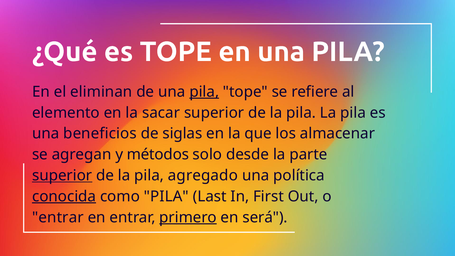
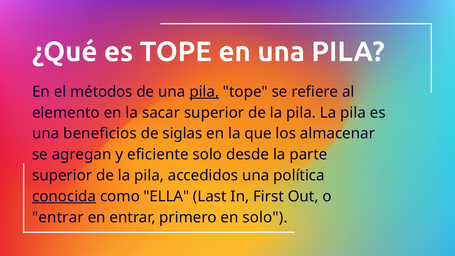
eliminan: eliminan -> métodos (101, 92)
métodos: métodos -> eficiente (158, 155)
superior underline: present -> none (62, 175)
agregado: agregado -> accedidos (203, 175)
como PILA: PILA -> ELLA (166, 196)
primero underline: present -> none (188, 217)
en será: será -> solo (265, 217)
